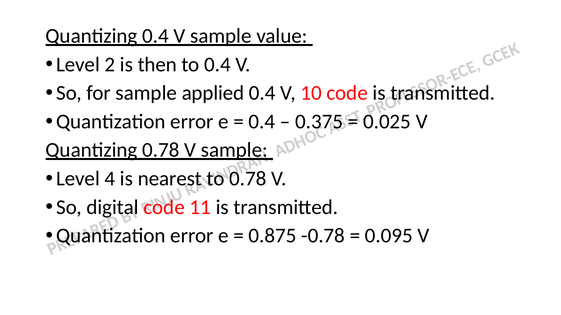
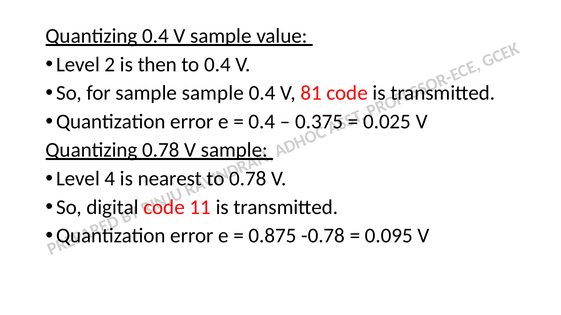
sample applied: applied -> sample (213, 93)
10: 10 -> 81 (311, 93)
